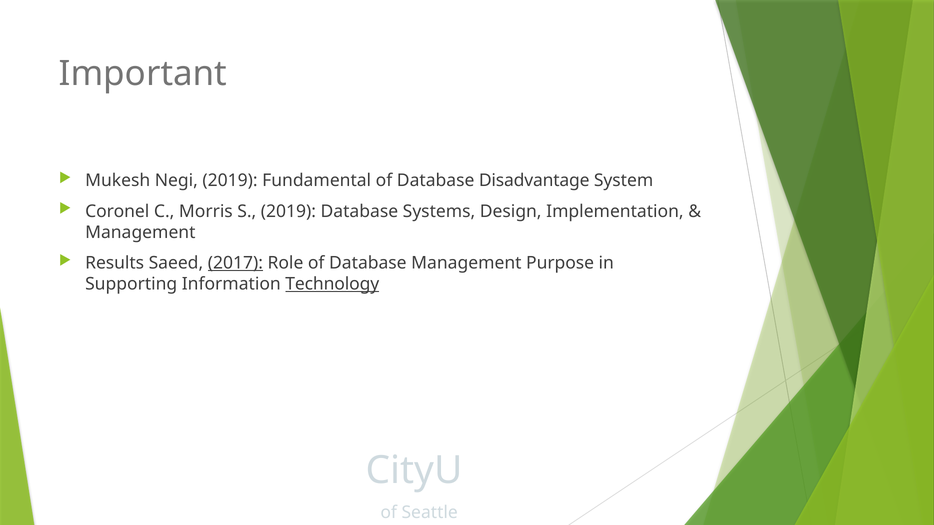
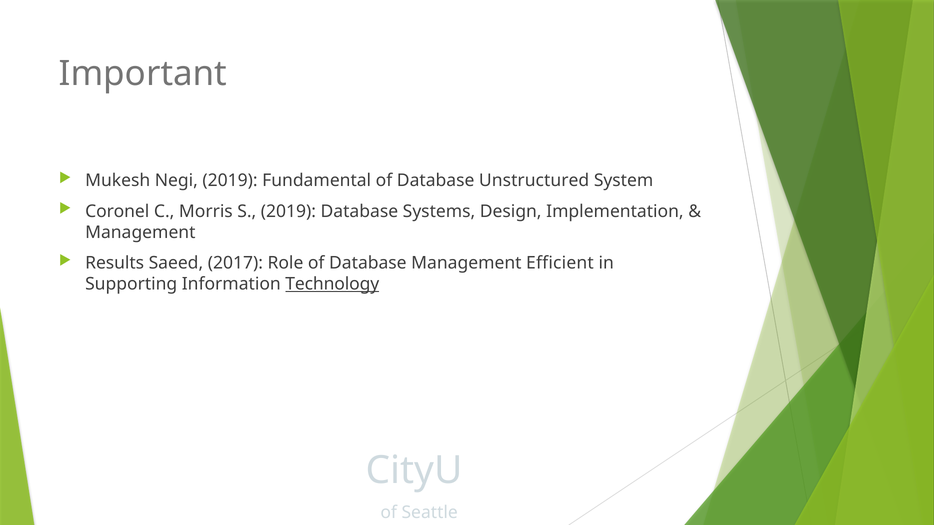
Disadvantage: Disadvantage -> Unstructured (534, 181)
2017 underline: present -> none (235, 263)
Purpose: Purpose -> Efficient (560, 263)
